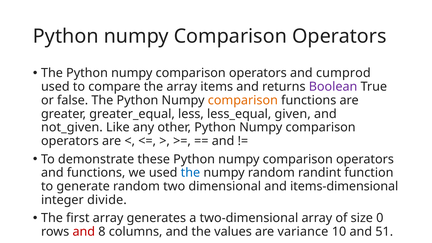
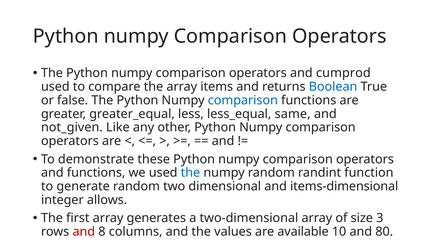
Boolean colour: purple -> blue (333, 87)
comparison colour: orange -> blue (243, 100)
given: given -> same (293, 114)
divide: divide -> allows (107, 200)
0: 0 -> 3 (380, 218)
variance: variance -> available (303, 232)
51: 51 -> 80 (384, 232)
